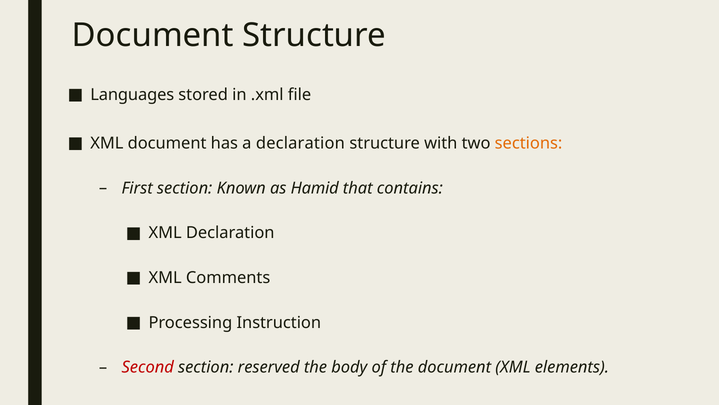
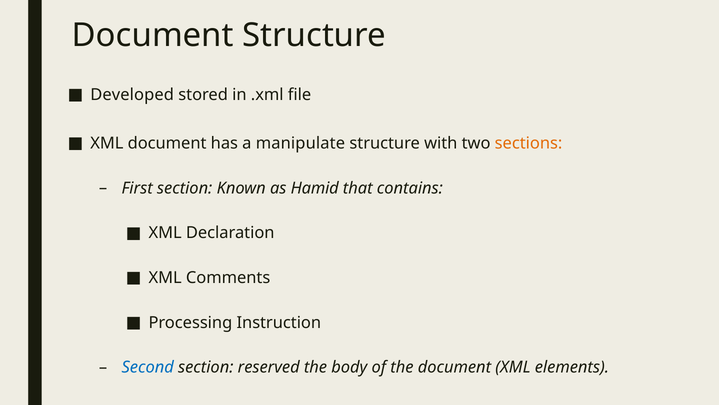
Languages: Languages -> Developed (132, 95)
a declaration: declaration -> manipulate (300, 143)
Second colour: red -> blue (148, 367)
